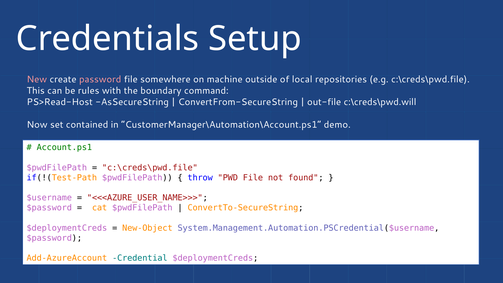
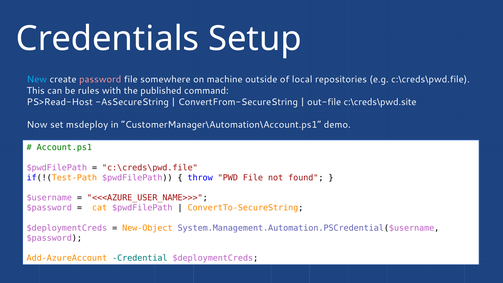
New colour: pink -> light blue (37, 79)
boundary: boundary -> published (161, 91)
c:\creds\pwd.will: c:\creds\pwd.will -> c:\creds\pwd.site (380, 102)
contained: contained -> msdeploy (87, 125)
